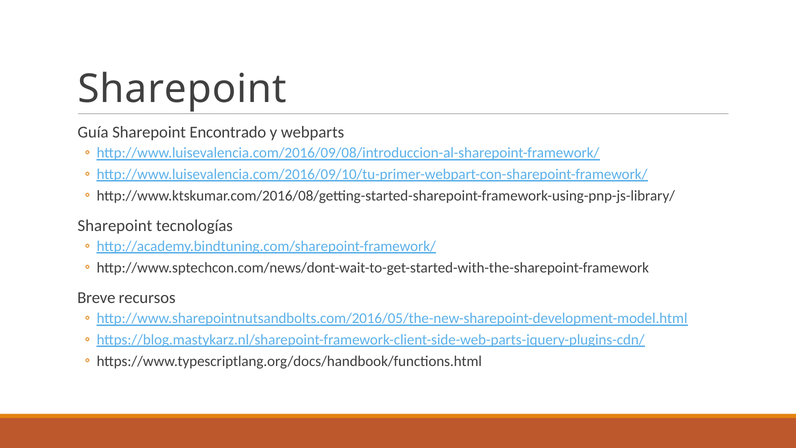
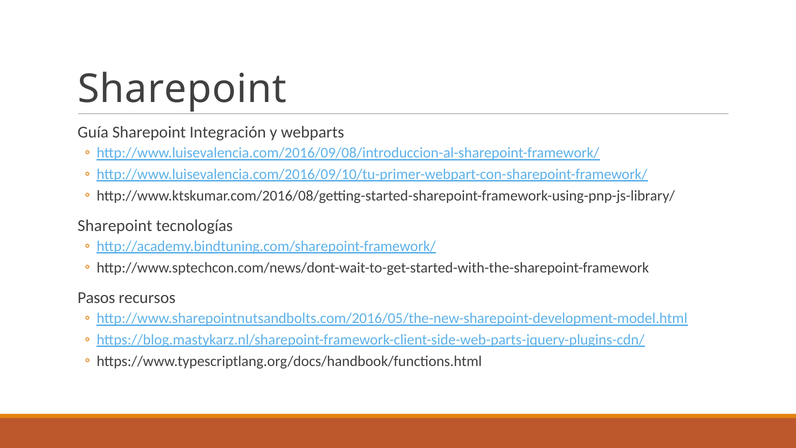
Encontrado: Encontrado -> Integración (228, 132)
Breve: Breve -> Pasos (96, 298)
